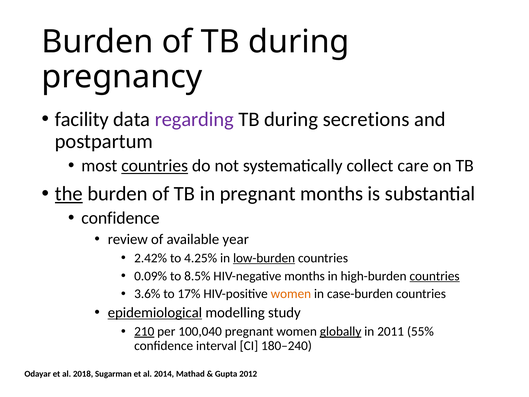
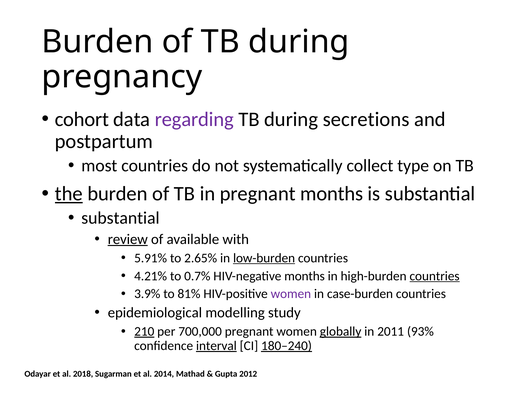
facility: facility -> cohort (82, 119)
countries underline: present -> none (155, 166)
care: care -> type (413, 166)
confidence: confidence -> substantial (120, 218)
review underline: none -> present (128, 239)
year: year -> with (236, 239)
2.42%: 2.42% -> 5.91% (151, 258)
4.25%: 4.25% -> 2.65% (201, 258)
0.09%: 0.09% -> 4.21% (151, 276)
8.5%: 8.5% -> 0.7% (197, 276)
3.6%: 3.6% -> 3.9% (147, 294)
17%: 17% -> 81% (189, 294)
women colour: orange -> purple (291, 294)
epidemiological underline: present -> none (155, 313)
100,040: 100,040 -> 700,000 (200, 331)
55%: 55% -> 93% (420, 331)
interval underline: none -> present (216, 346)
180–240 underline: none -> present (286, 346)
